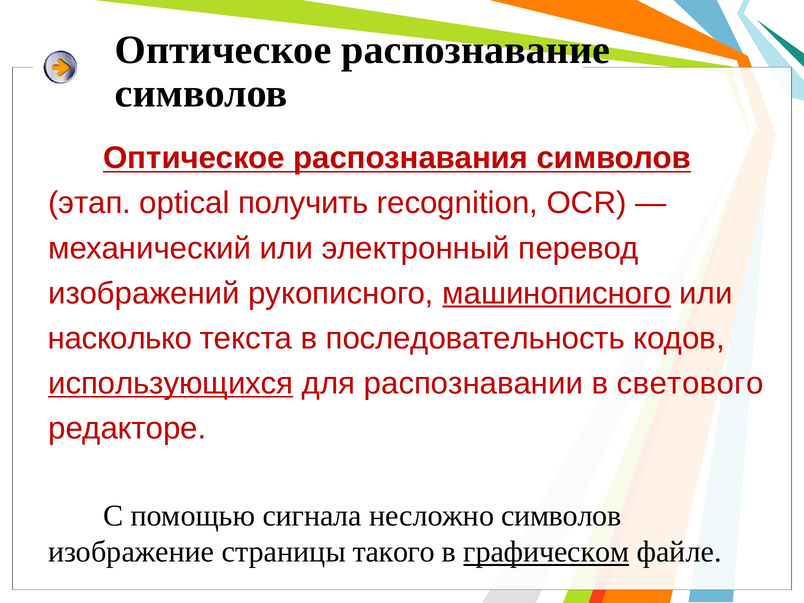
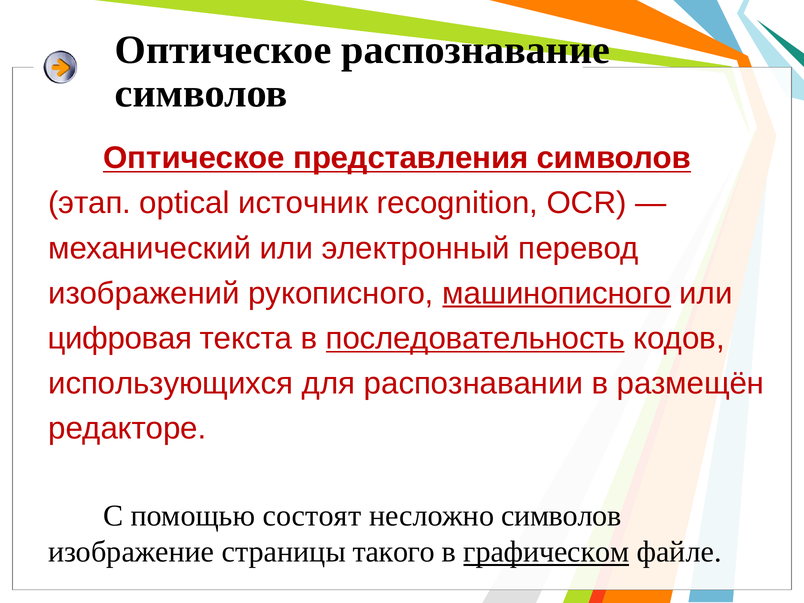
распознавания: распознавания -> представления (411, 158)
получить: получить -> источник (303, 203)
насколько: насколько -> цифровая (120, 338)
последовательность underline: none -> present (475, 338)
использующихся underline: present -> none (171, 383)
светового: светового -> размещён (690, 383)
сигнала: сигнала -> состоят (312, 516)
